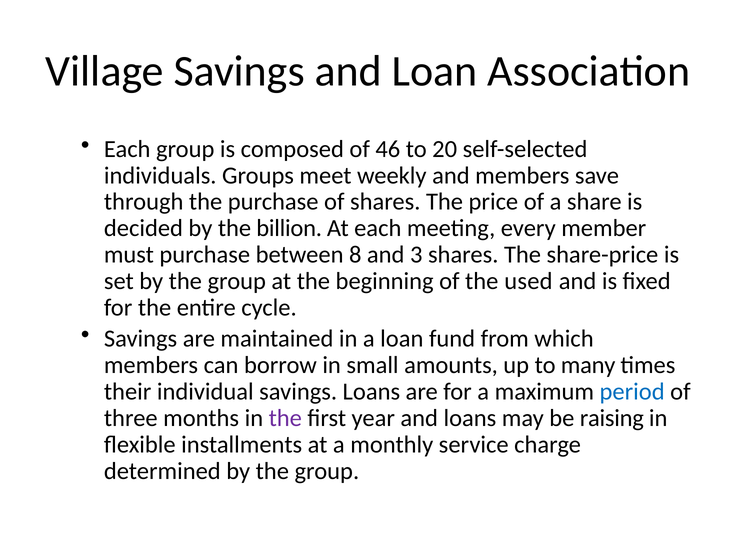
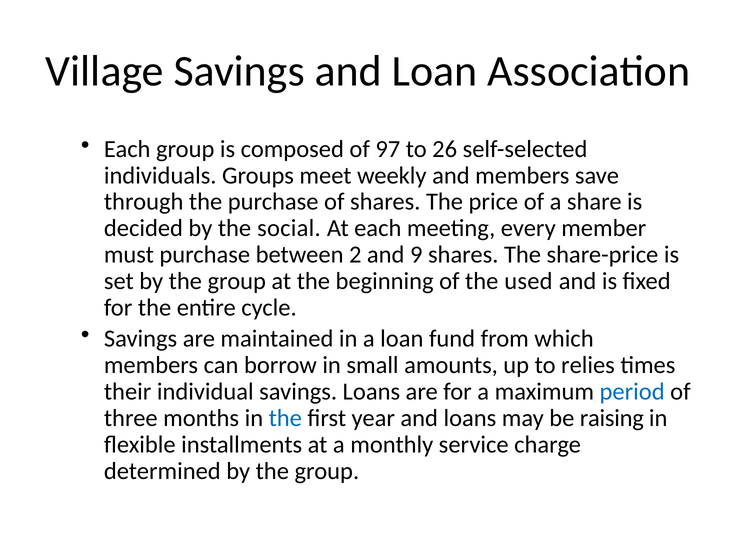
46: 46 -> 97 (388, 149)
20: 20 -> 26 (445, 149)
billion: billion -> social (289, 228)
8: 8 -> 2 (355, 255)
3: 3 -> 9 (416, 255)
many: many -> relies (588, 365)
the colour: purple -> blue (285, 418)
